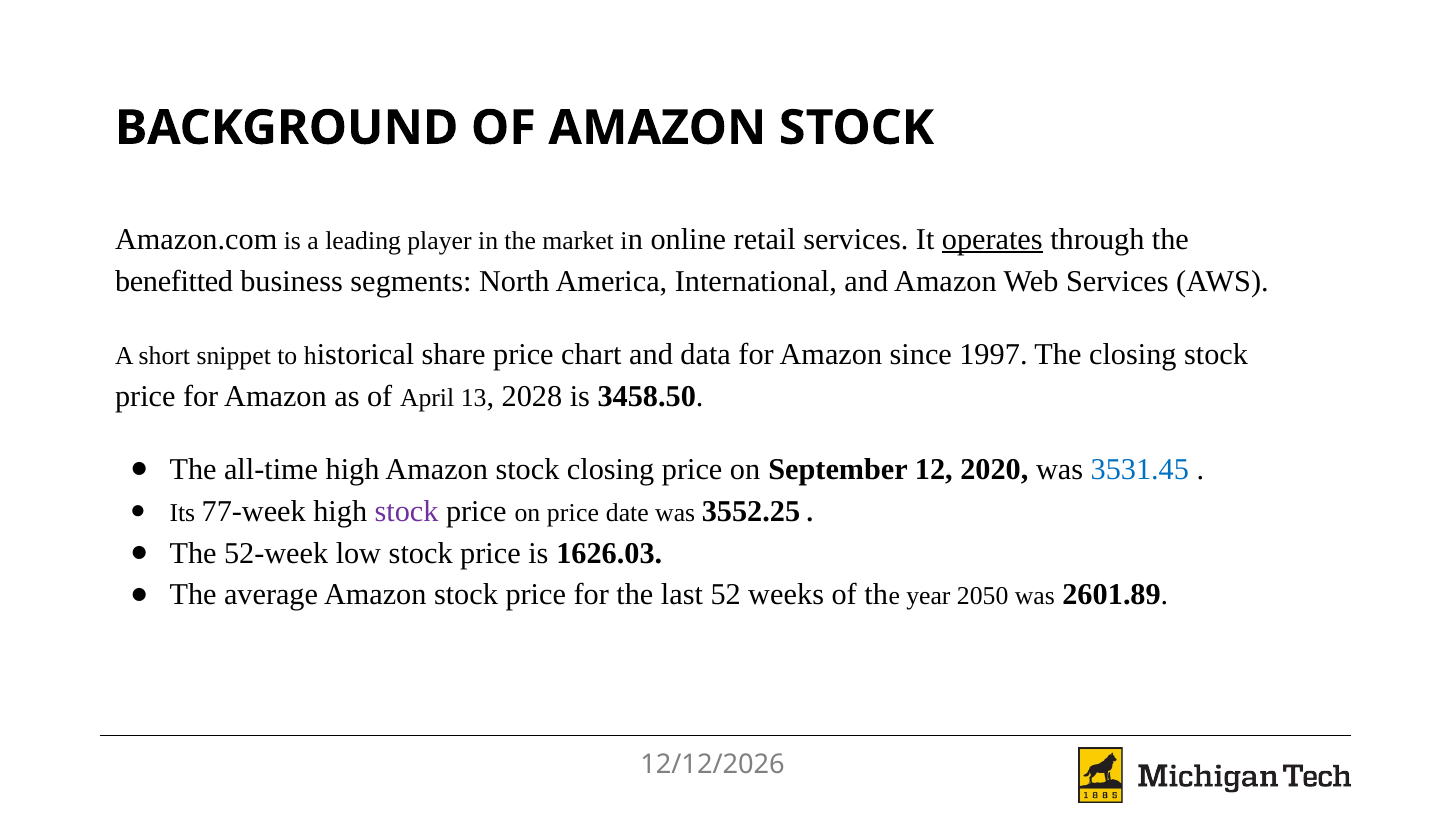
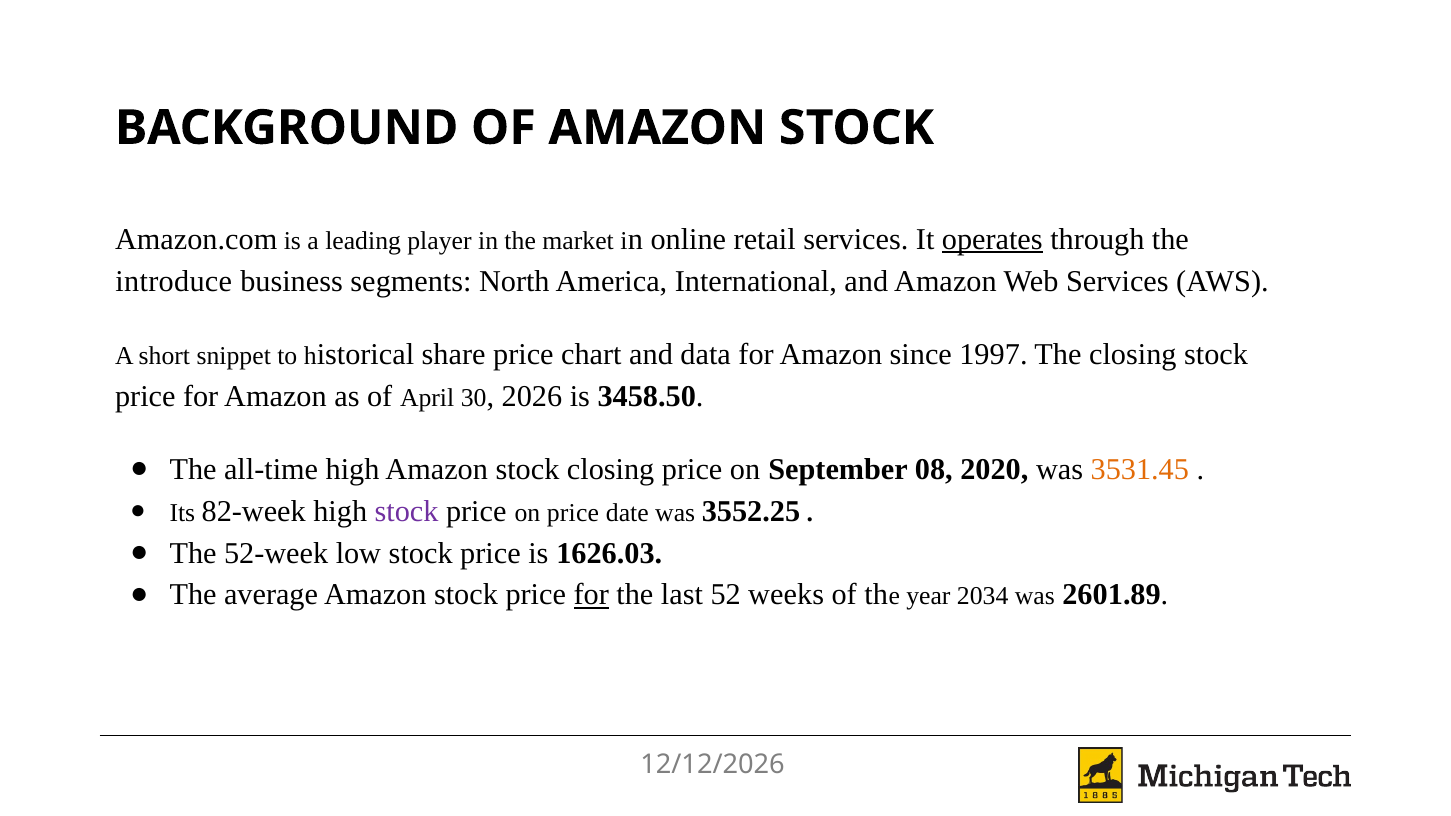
benefitted: benefitted -> introduce (174, 281)
13: 13 -> 30 (474, 398)
2028: 2028 -> 2026 (532, 396)
12: 12 -> 08 (934, 470)
3531.45 colour: blue -> orange (1140, 470)
77-week: 77-week -> 82-week (254, 512)
for underline: none -> present (591, 595)
2050: 2050 -> 2034 (983, 597)
